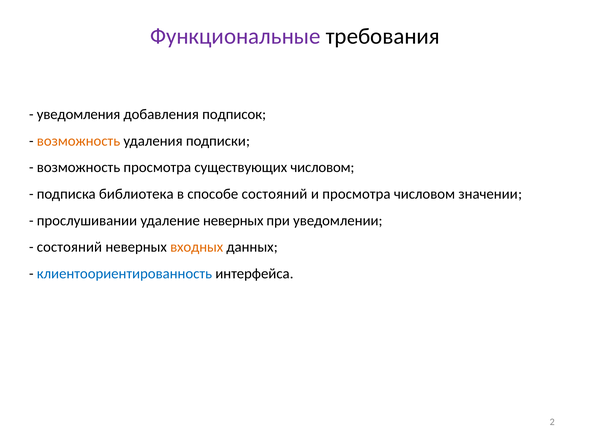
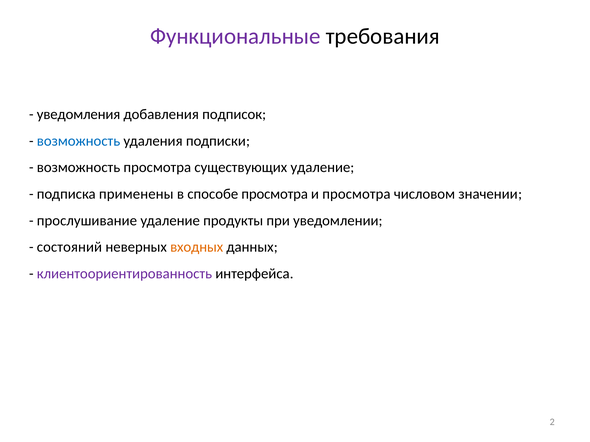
возможность colour: orange -> blue (78, 141)
существующих числовом: числовом -> удаление (322, 168)
библиотека: библиотека -> применены (136, 194)
способе состояний: состояний -> просмотра (275, 194)
прослушивании: прослушивании -> прослушивание (87, 221)
удаление неверных: неверных -> продукты (233, 221)
клиентоориентированность colour: blue -> purple (124, 274)
